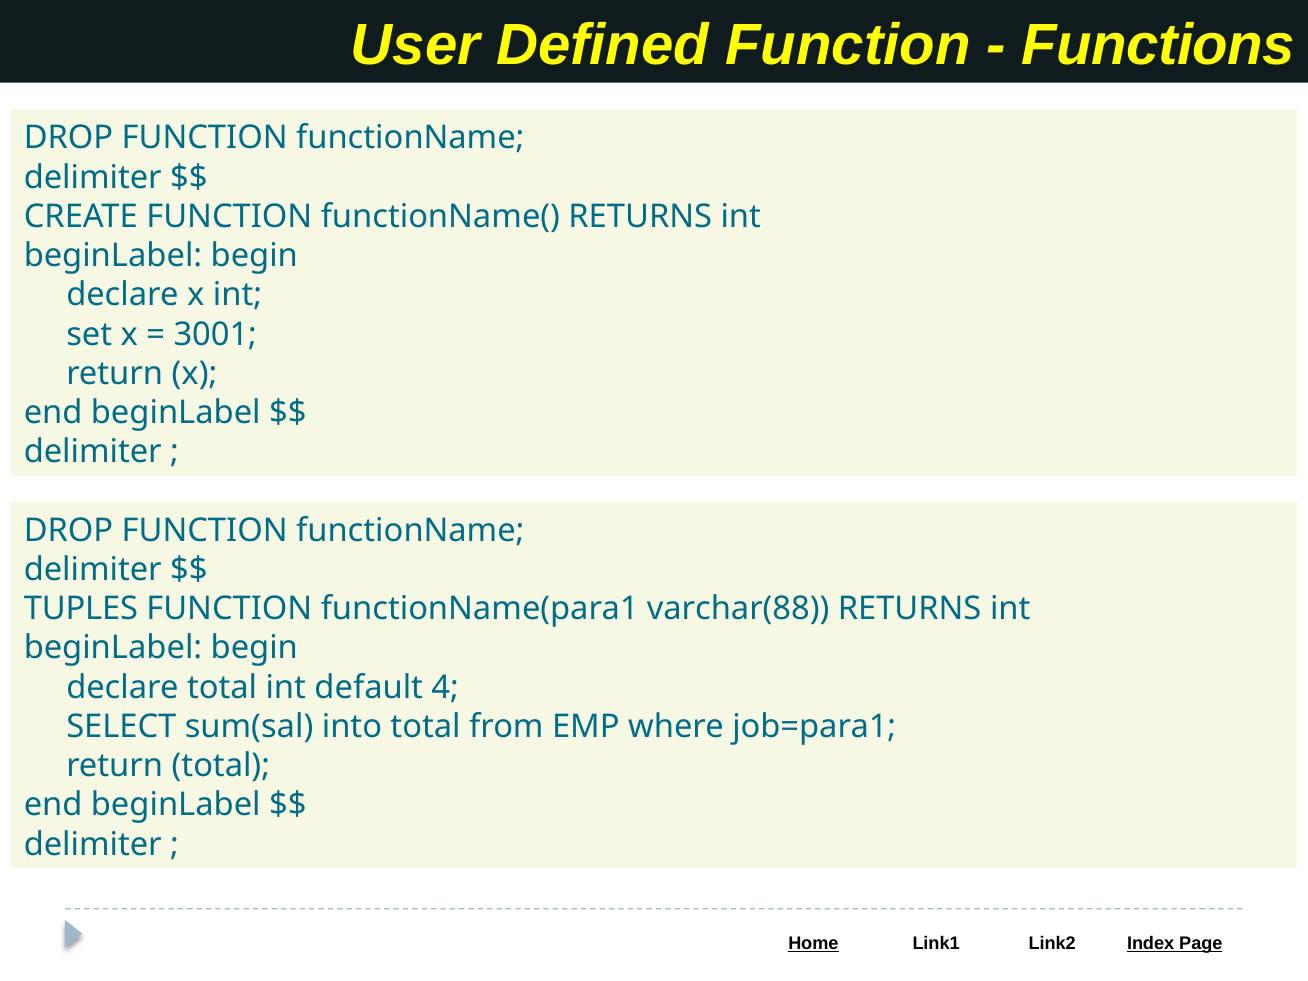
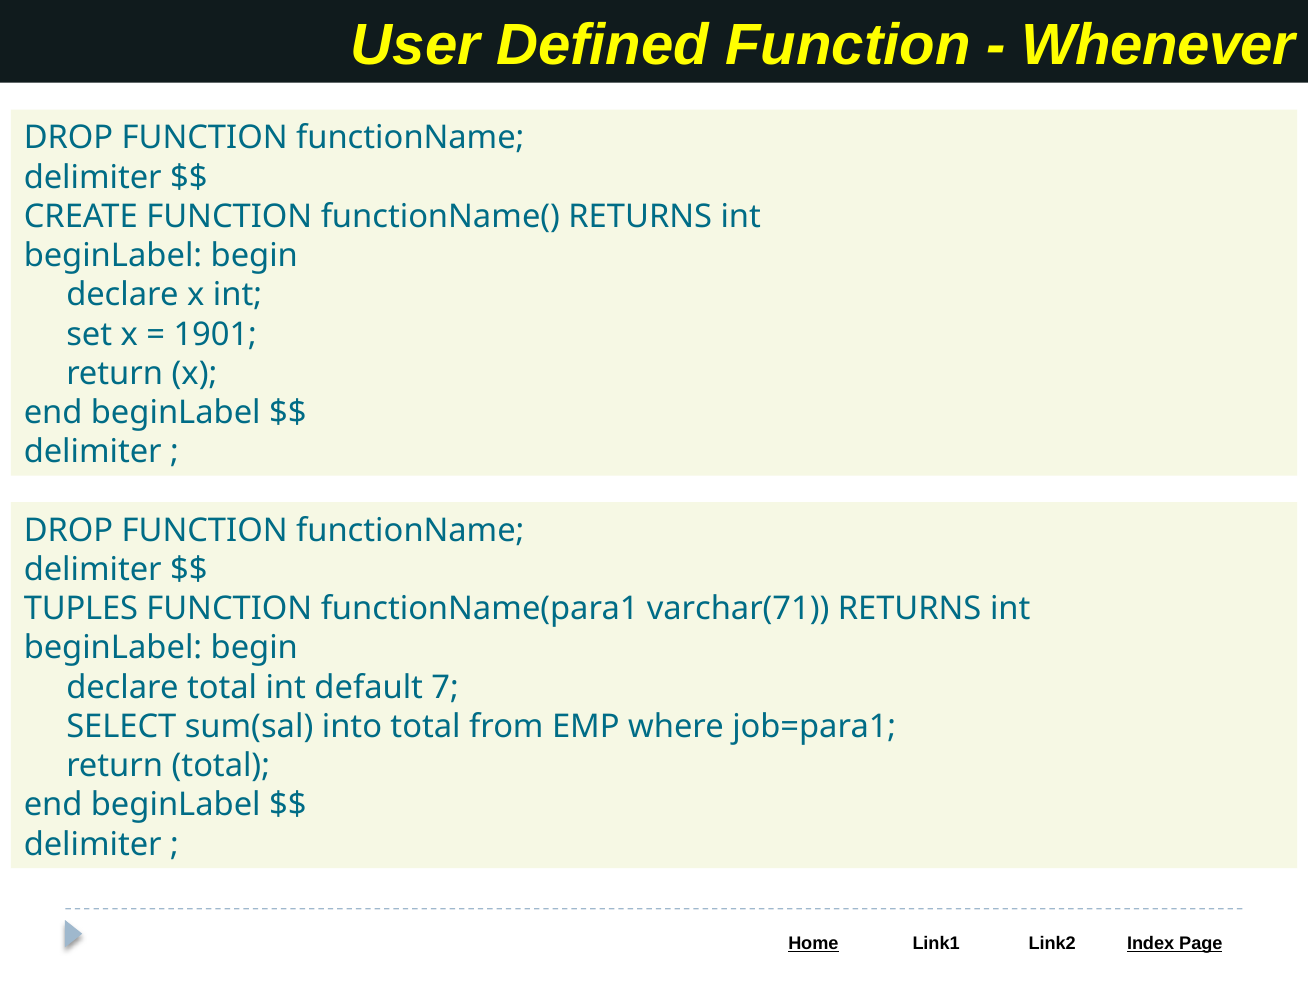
Functions: Functions -> Whenever (1158, 45)
3001: 3001 -> 1901 (215, 334)
varchar(88: varchar(88 -> varchar(71 (738, 609)
4: 4 -> 7 (445, 687)
